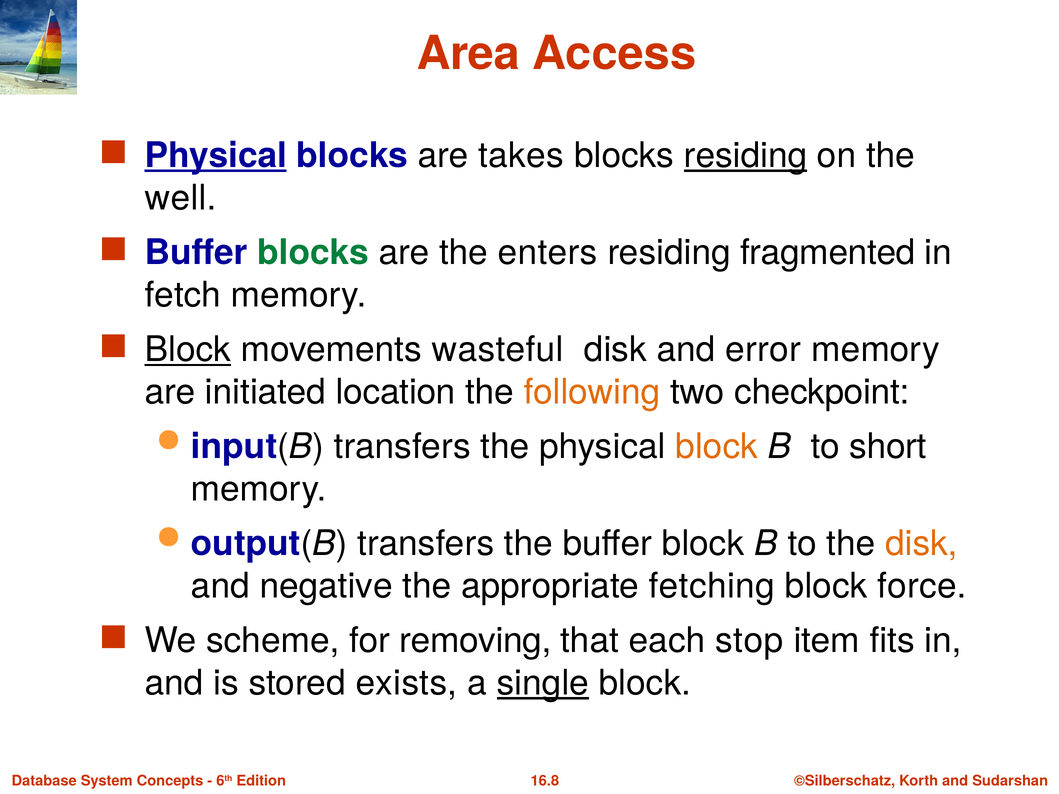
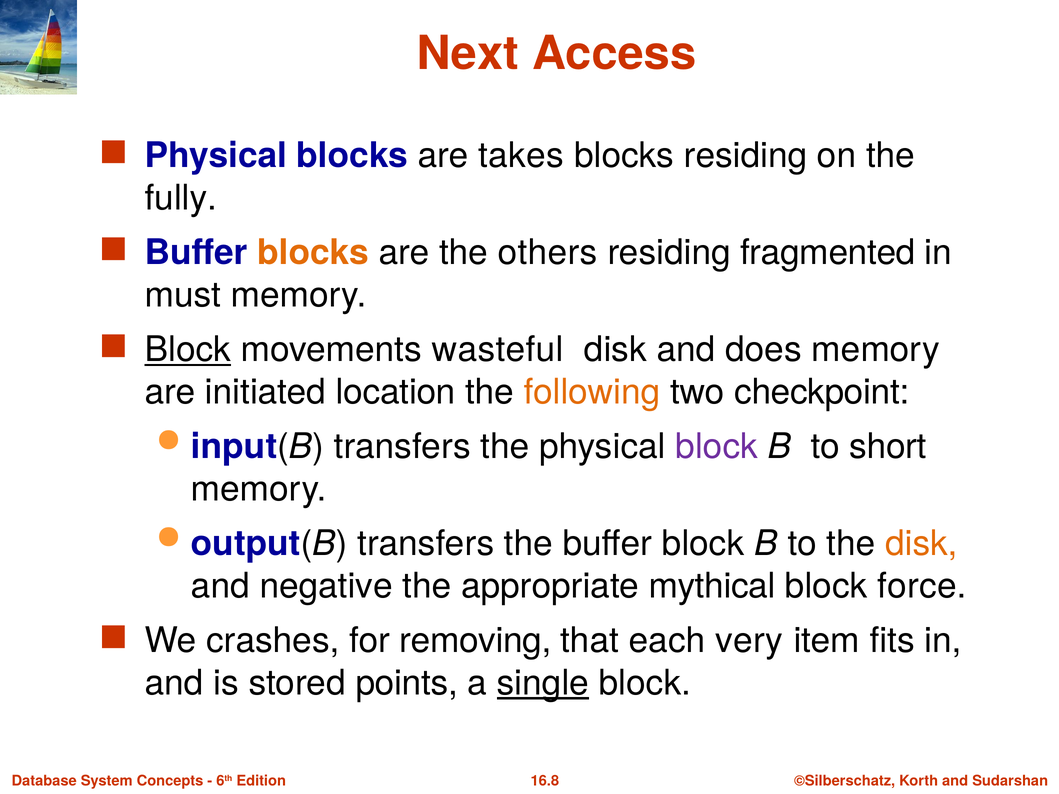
Area: Area -> Next (468, 54)
Physical underline: present -> none (216, 156)
residing underline: present -> none (746, 156)
well: well -> fully (181, 198)
blocks colour: green -> orange (313, 253)
enters: enters -> others (548, 253)
fetch: fetch -> must (183, 295)
error: error -> does (763, 350)
block colour: orange -> purple (717, 447)
fetching: fetching -> mythical (712, 586)
scheme: scheme -> crashes (273, 641)
stop: stop -> very (749, 641)
exists: exists -> points (407, 683)
